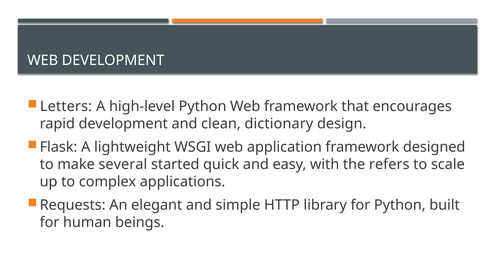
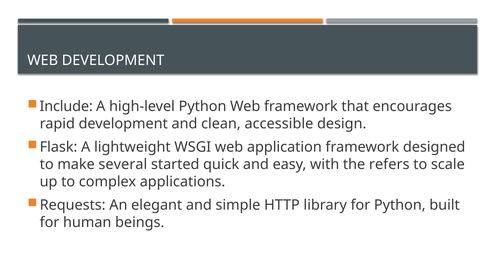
Letters: Letters -> Include (66, 106)
dictionary: dictionary -> accessible (279, 124)
